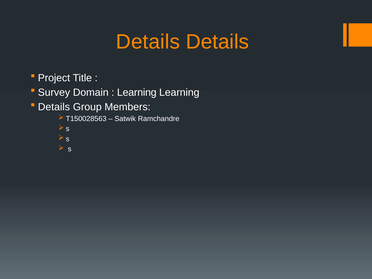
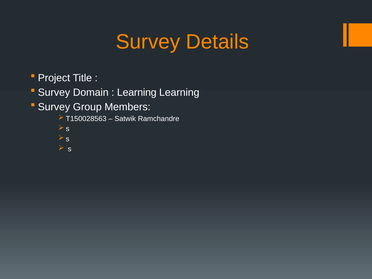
Details: Details -> Survey (148, 42)
Details: Details -> Survey (54, 107)
